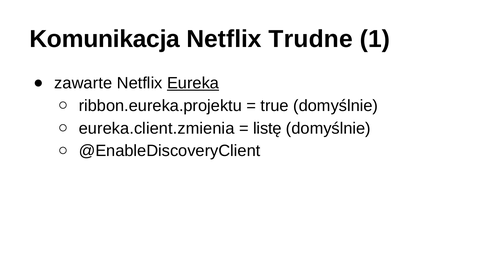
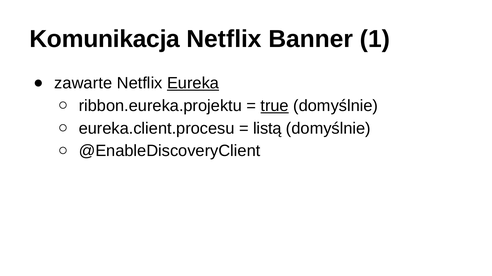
Trudne: Trudne -> Banner (311, 39)
true underline: none -> present (275, 106)
eureka.client.zmienia: eureka.client.zmienia -> eureka.client.procesu (157, 129)
listę: listę -> listą (267, 129)
